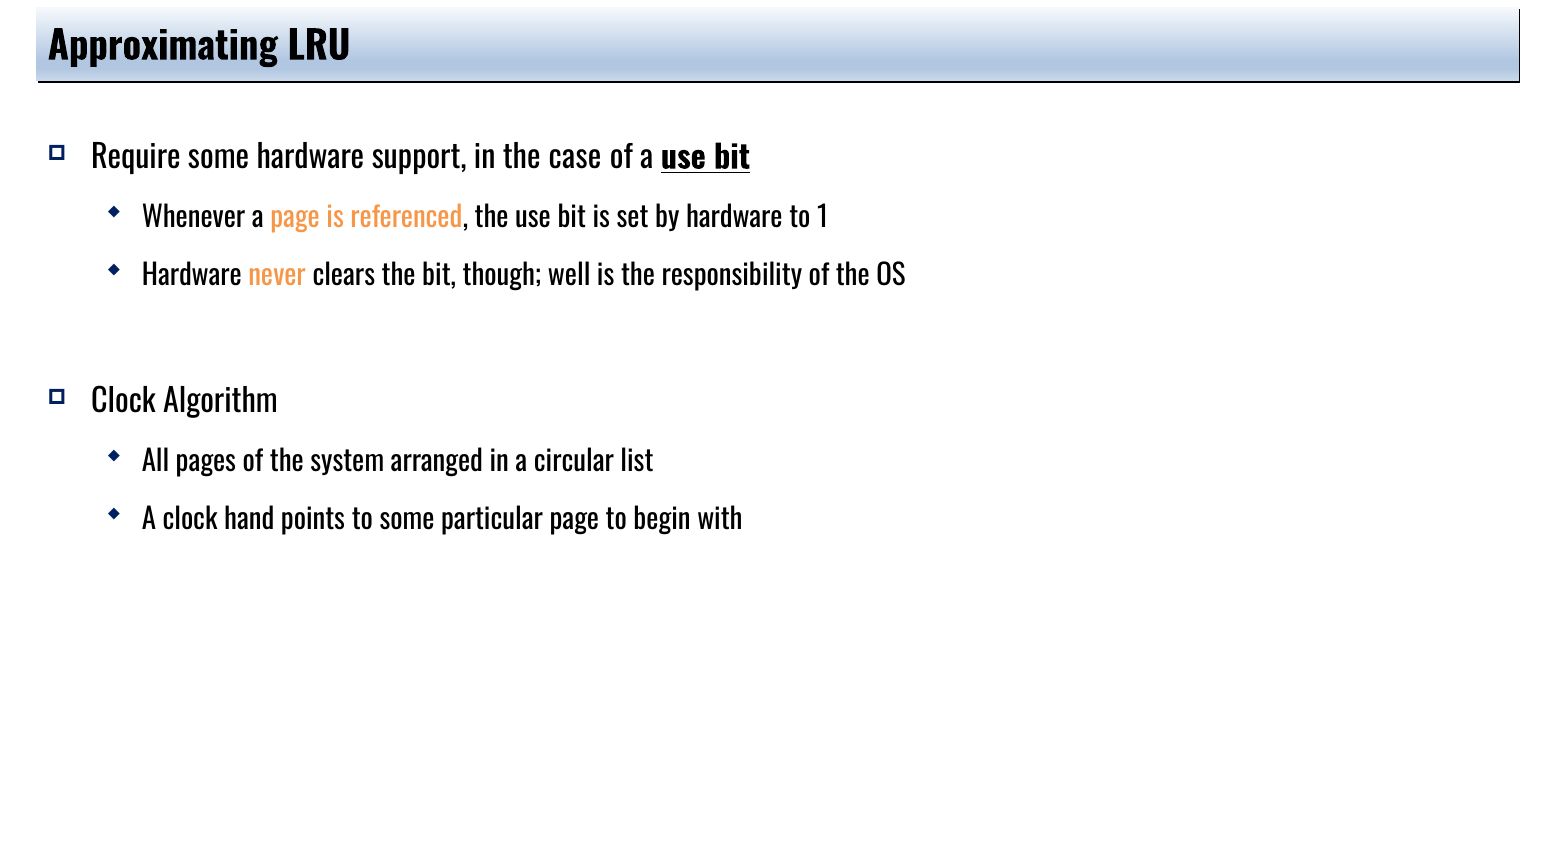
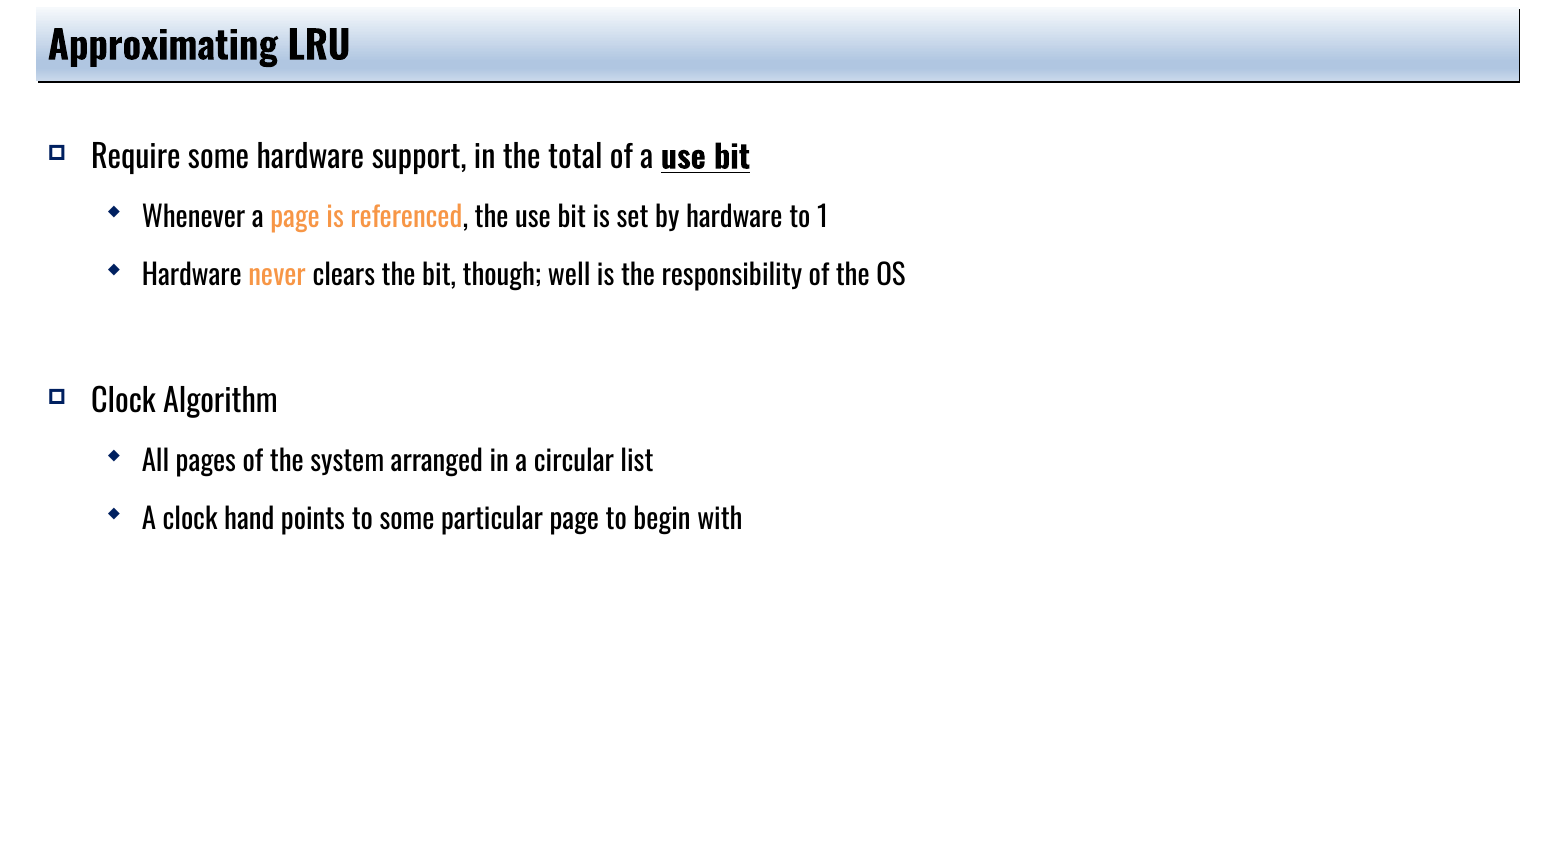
case: case -> total (575, 158)
